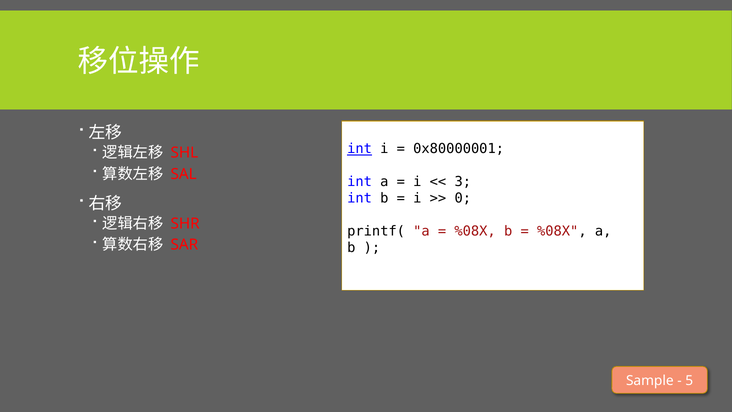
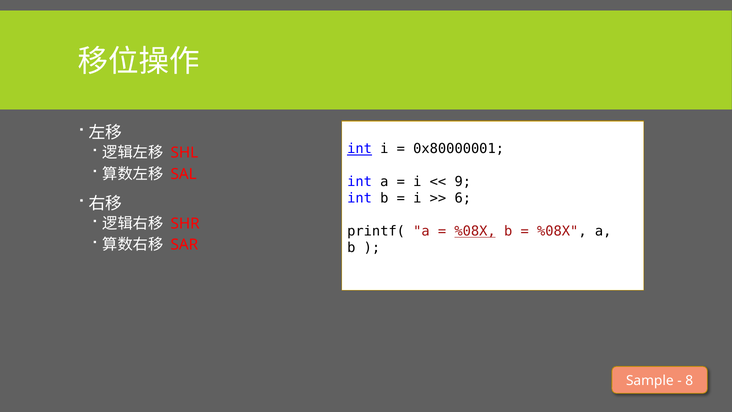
3: 3 -> 9 (463, 182)
0: 0 -> 6 (463, 198)
%08X underline: none -> present (475, 231)
5: 5 -> 8 (689, 381)
